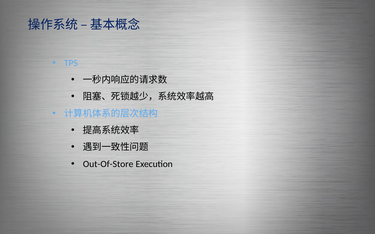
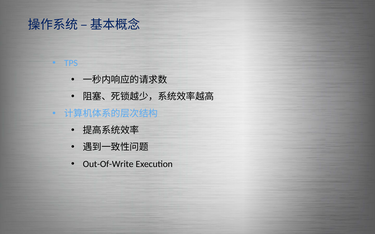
Out-Of-Store: Out-Of-Store -> Out-Of-Write (108, 164)
